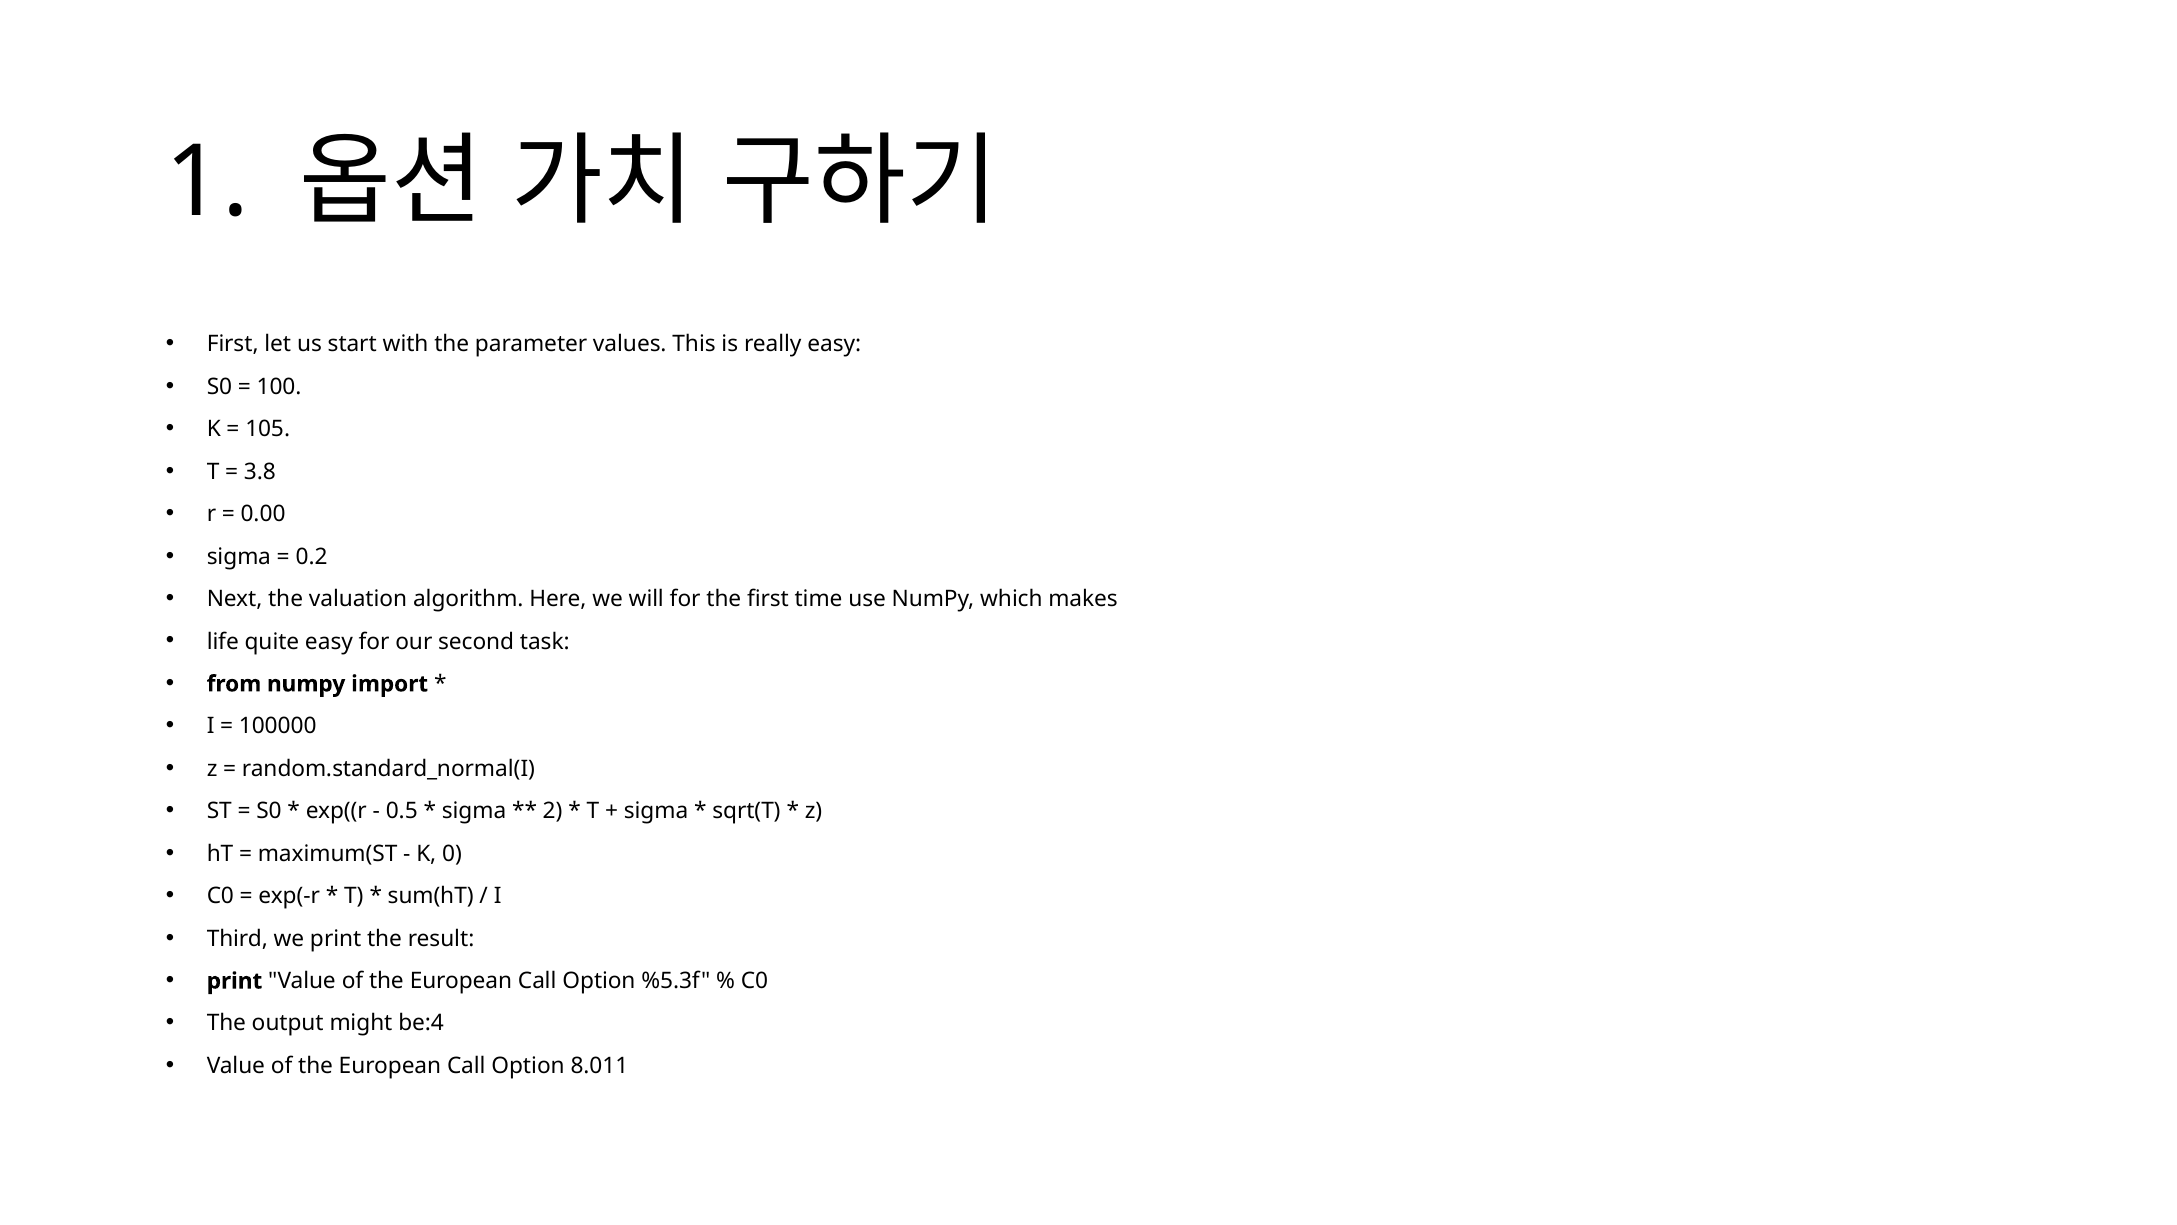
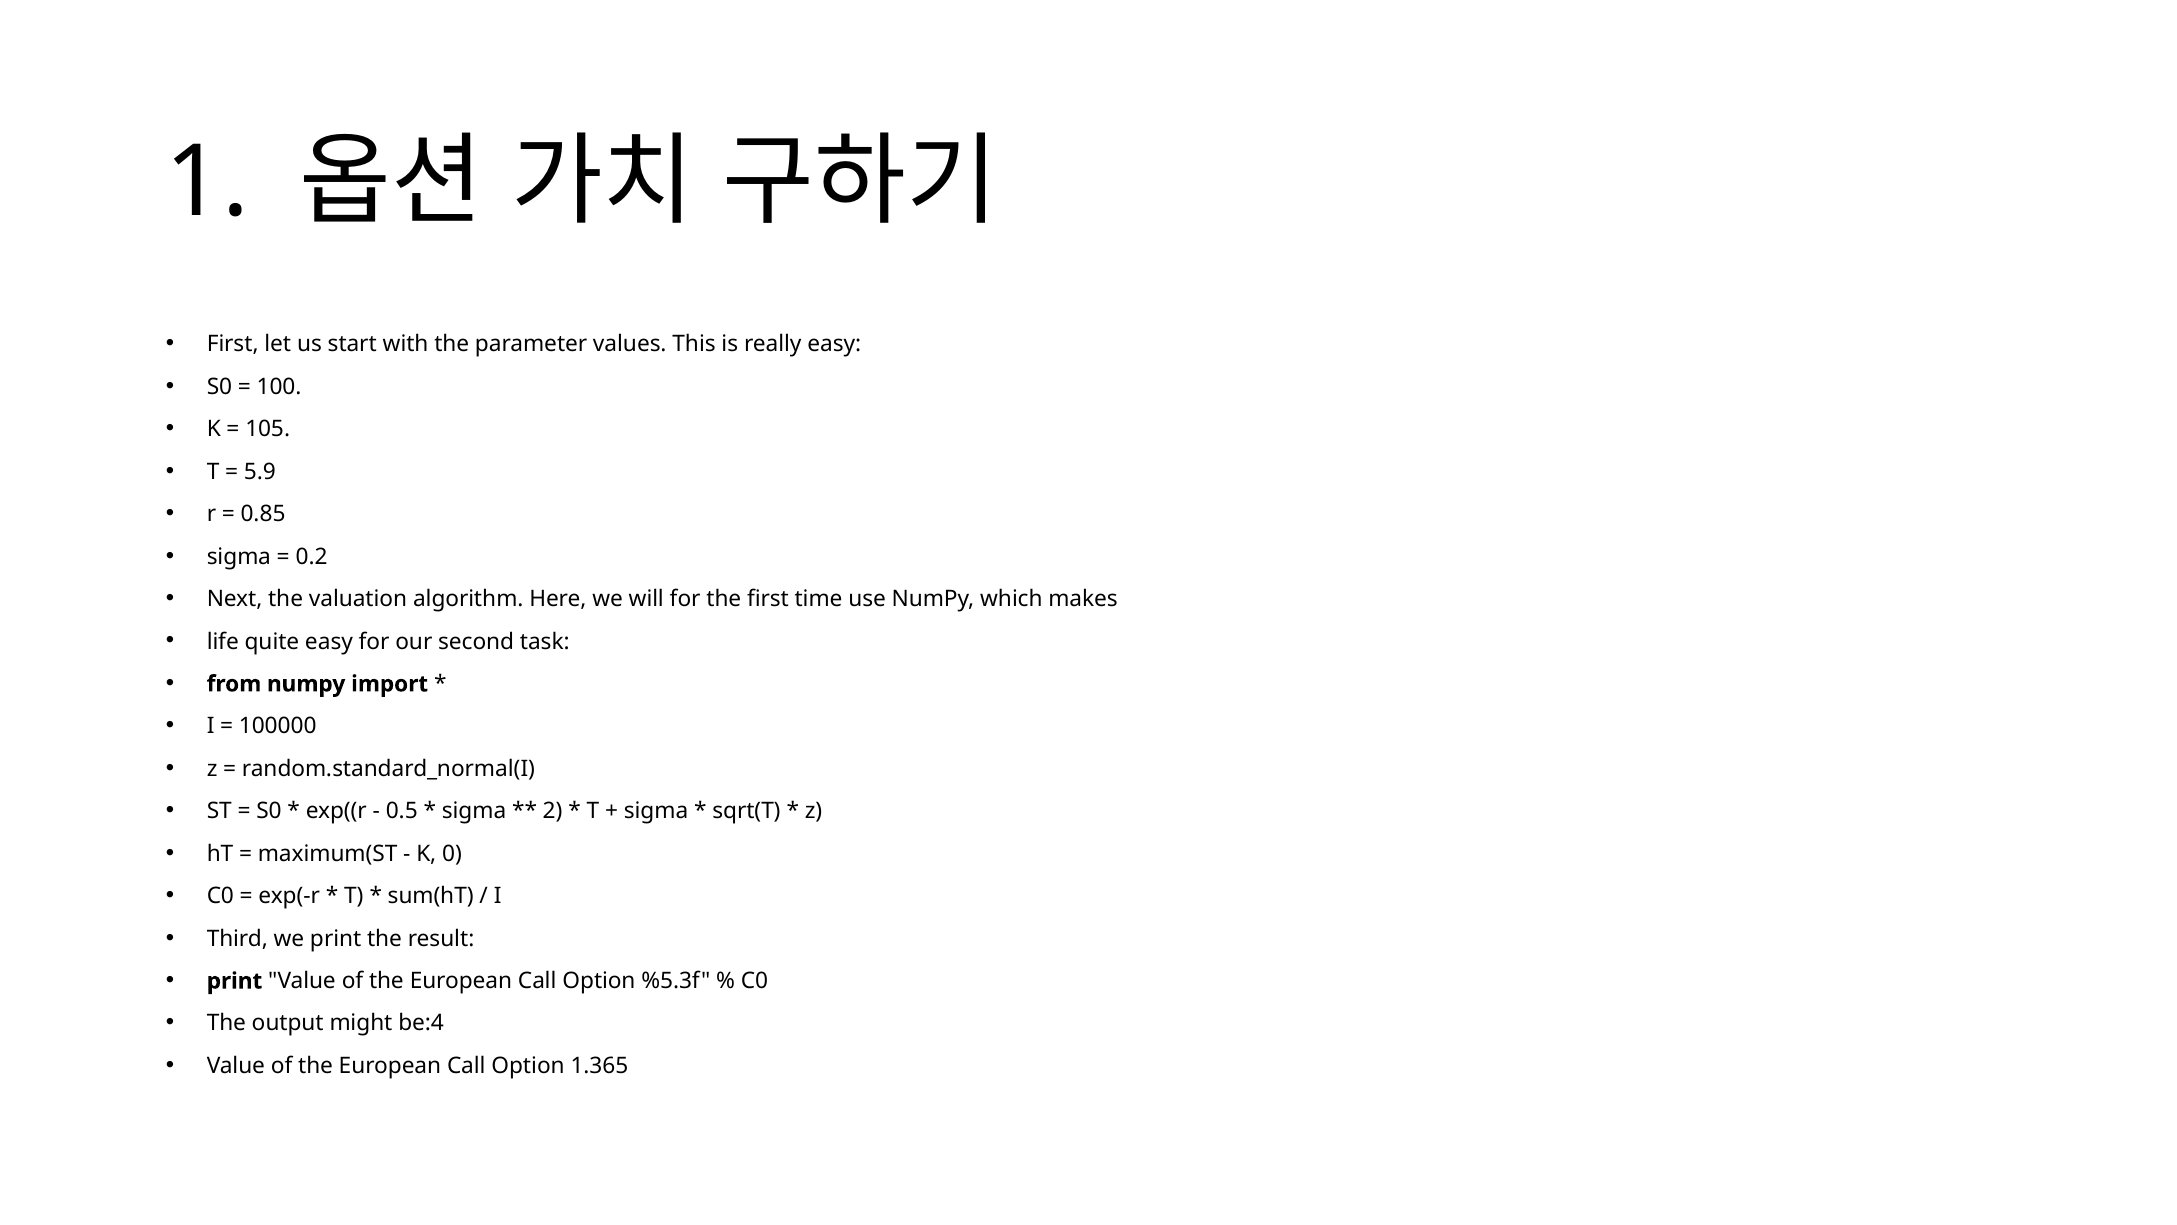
3.8: 3.8 -> 5.9 (260, 472)
0.00: 0.00 -> 0.85 (263, 514)
8.011: 8.011 -> 1.365 (599, 1066)
